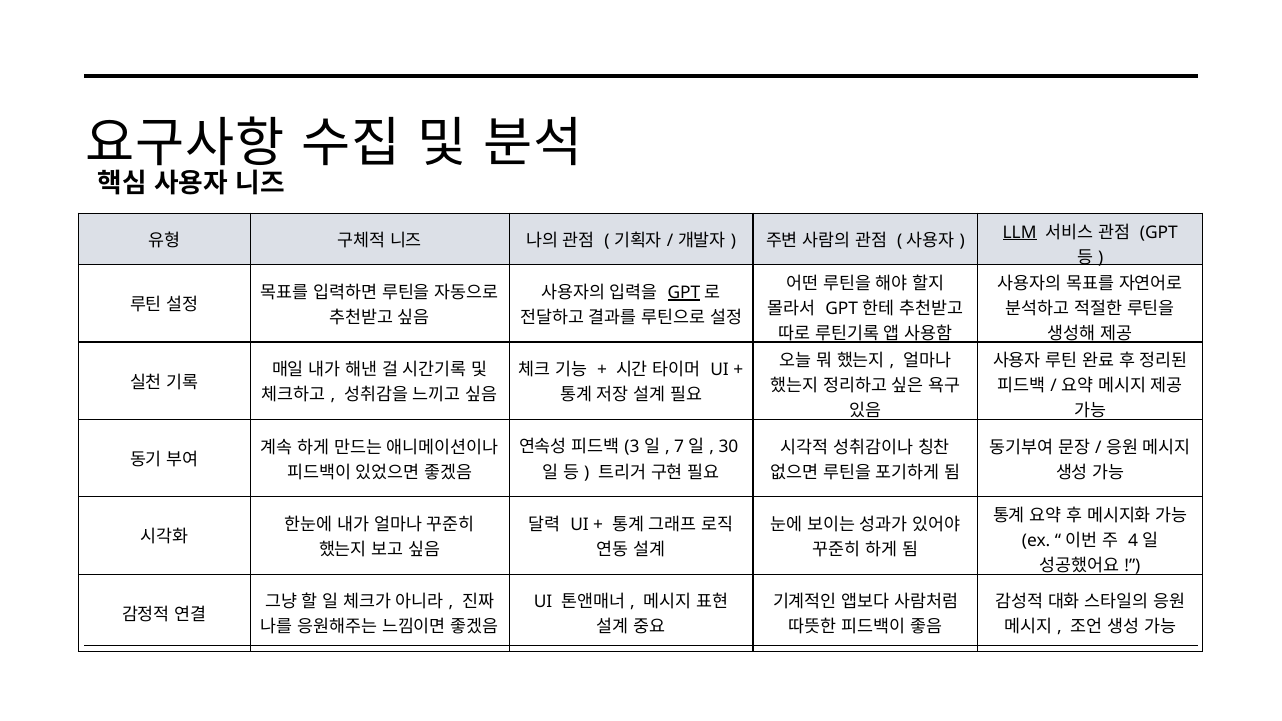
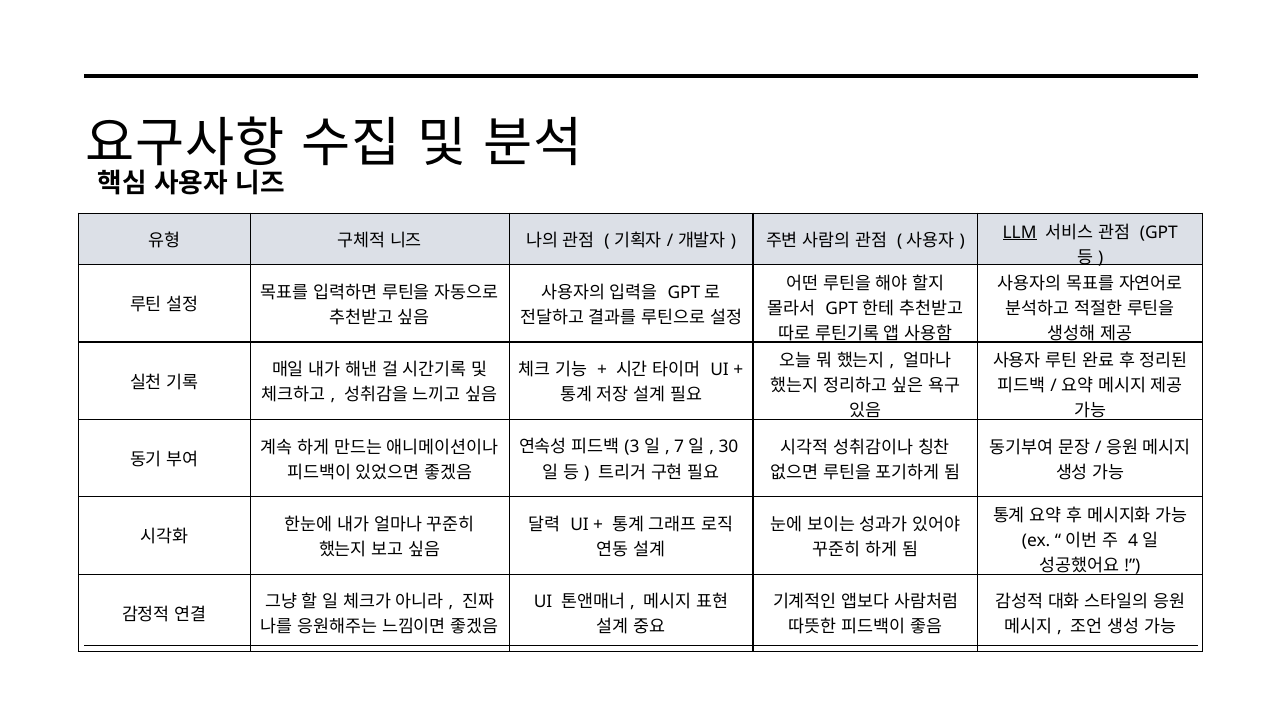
GPT underline: present -> none (684, 293)
